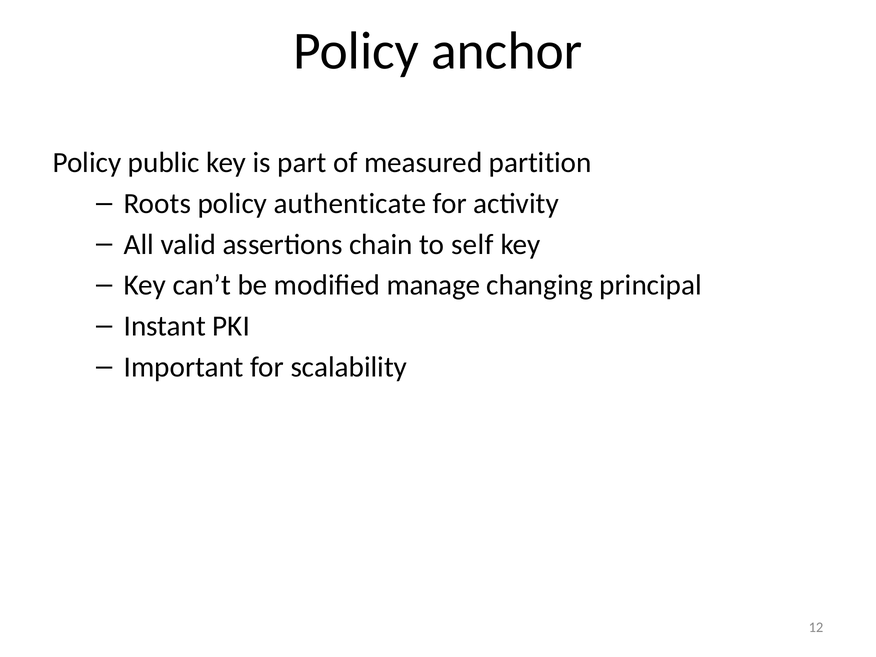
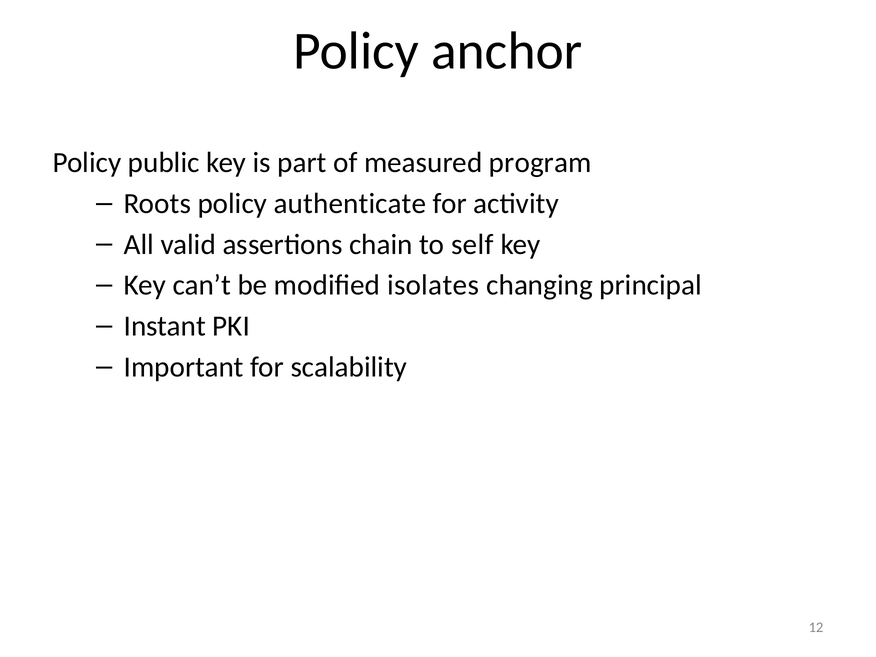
partition: partition -> program (540, 163)
manage: manage -> isolates (433, 285)
